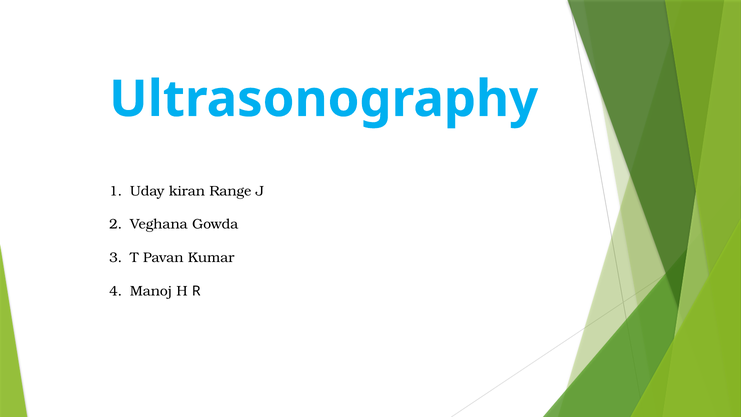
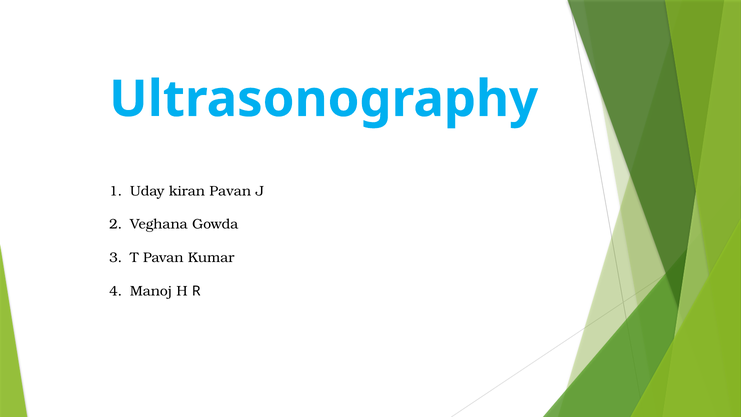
kiran Range: Range -> Pavan (230, 191)
